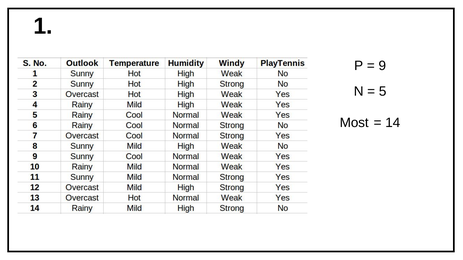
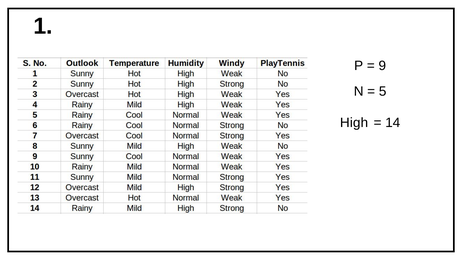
Most: Most -> High (354, 123)
